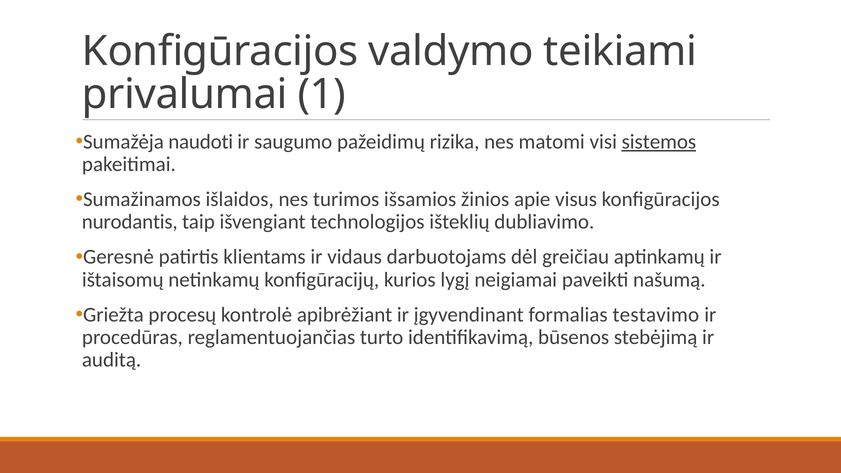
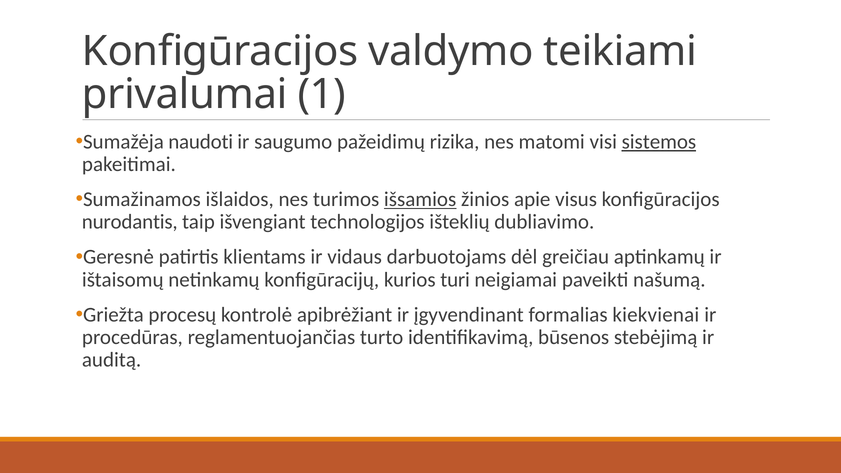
išsamios underline: none -> present (420, 199)
lygį: lygį -> turi (455, 280)
testavimo: testavimo -> kiekvienai (656, 315)
